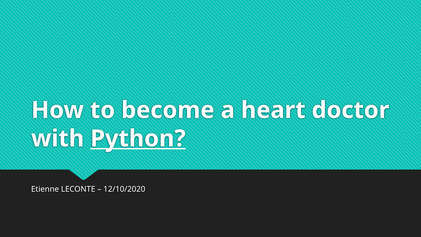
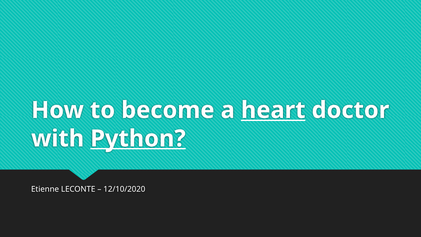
heart underline: none -> present (273, 110)
